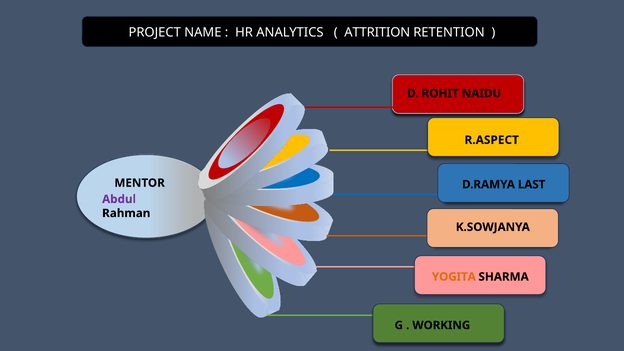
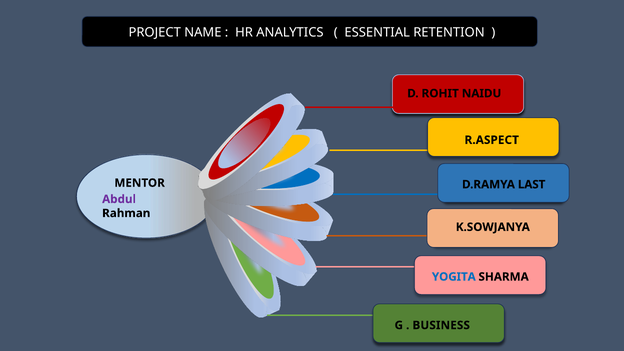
ATTRITION: ATTRITION -> ESSENTIAL (377, 32)
YOGITA colour: orange -> blue (454, 277)
WORKING: WORKING -> BUSINESS (441, 325)
